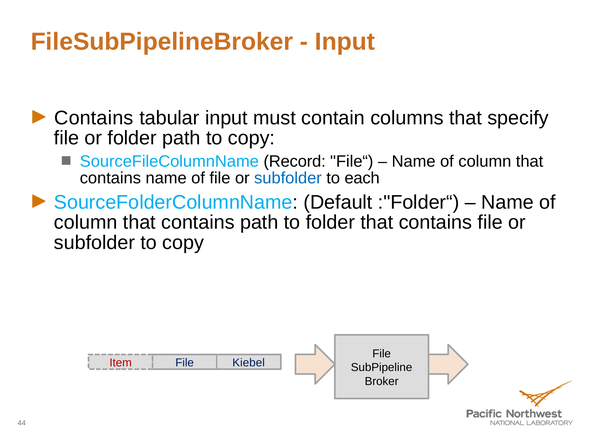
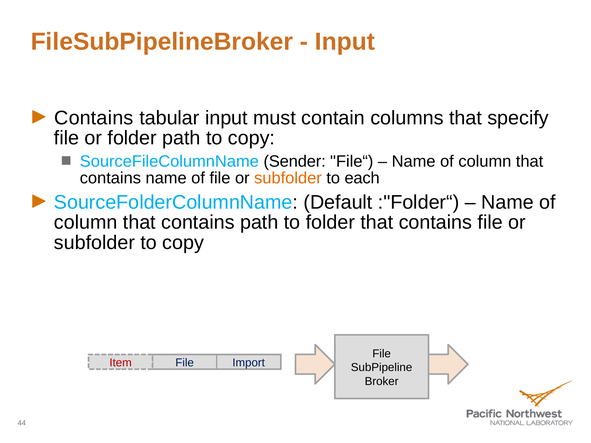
Record: Record -> Sender (295, 161)
subfolder colour: blue -> orange (288, 178)
Kiebel: Kiebel -> Import (249, 363)
